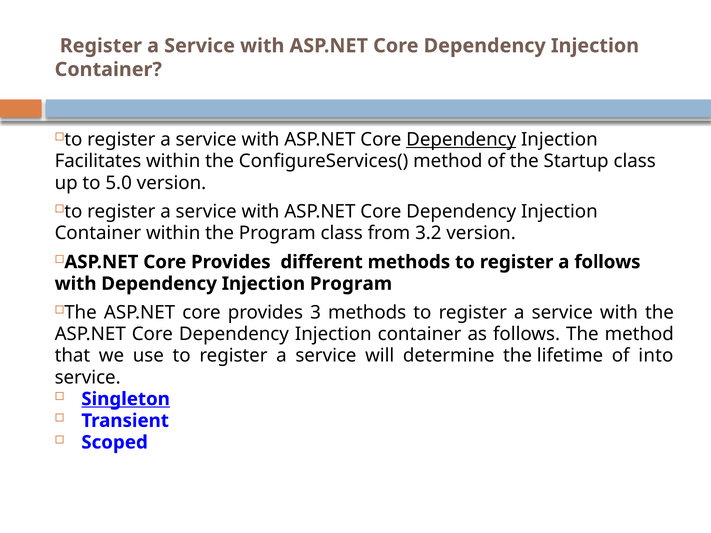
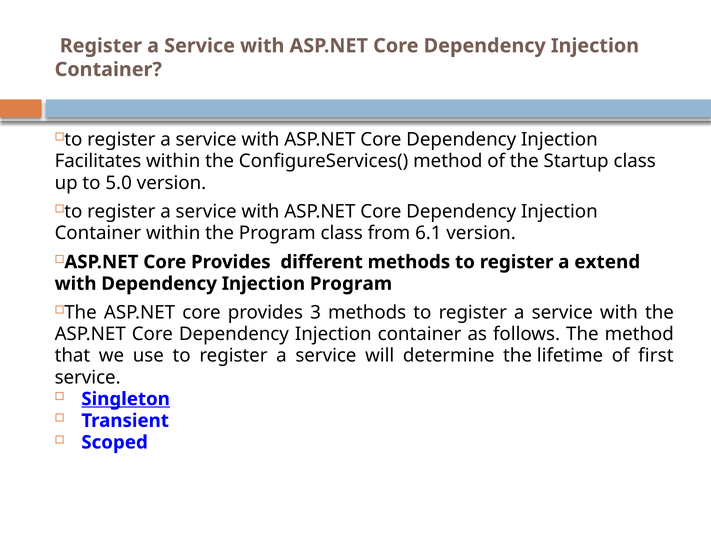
Dependency underline: present -> none (461, 140)
3.2: 3.2 -> 6.1 (428, 233)
a follows: follows -> extend (607, 262)
into: into -> first (656, 356)
